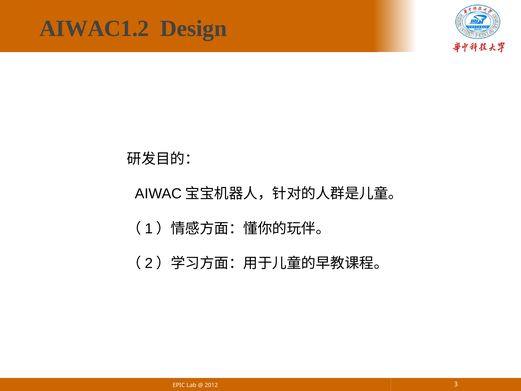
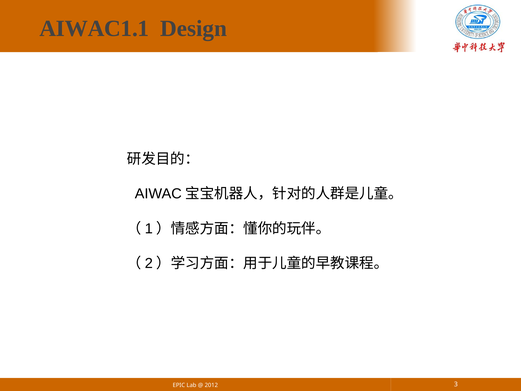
AIWAC1.2: AIWAC1.2 -> AIWAC1.1 (94, 28)
